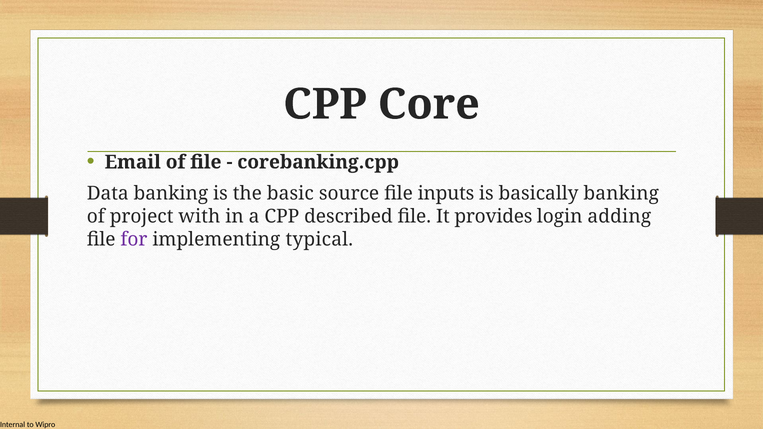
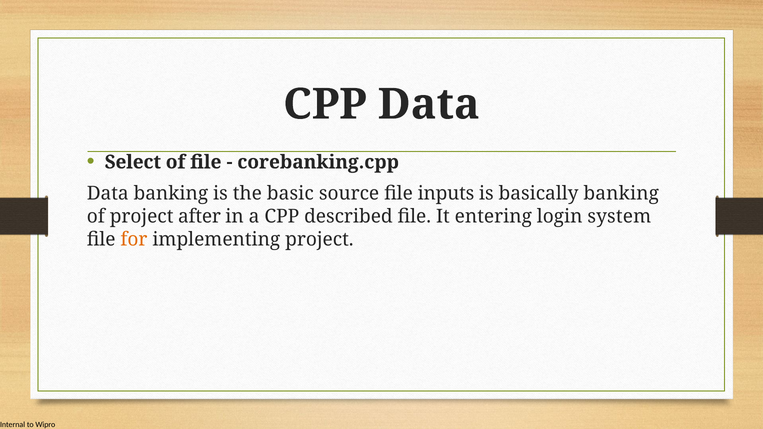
CPP Core: Core -> Data (429, 104)
Email: Email -> Select (133, 162)
with: with -> after (200, 217)
provides: provides -> entering (493, 217)
adding: adding -> system (619, 217)
for colour: purple -> orange (134, 239)
implementing typical: typical -> project (319, 239)
